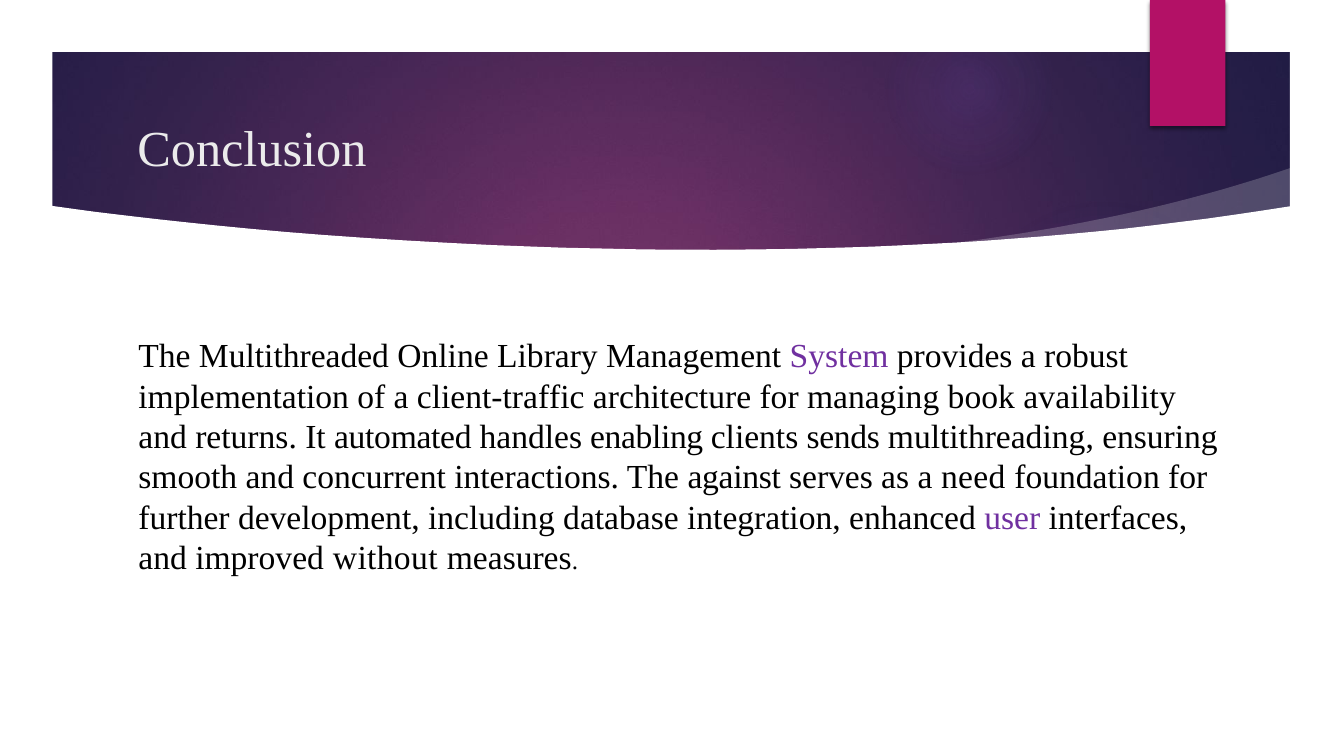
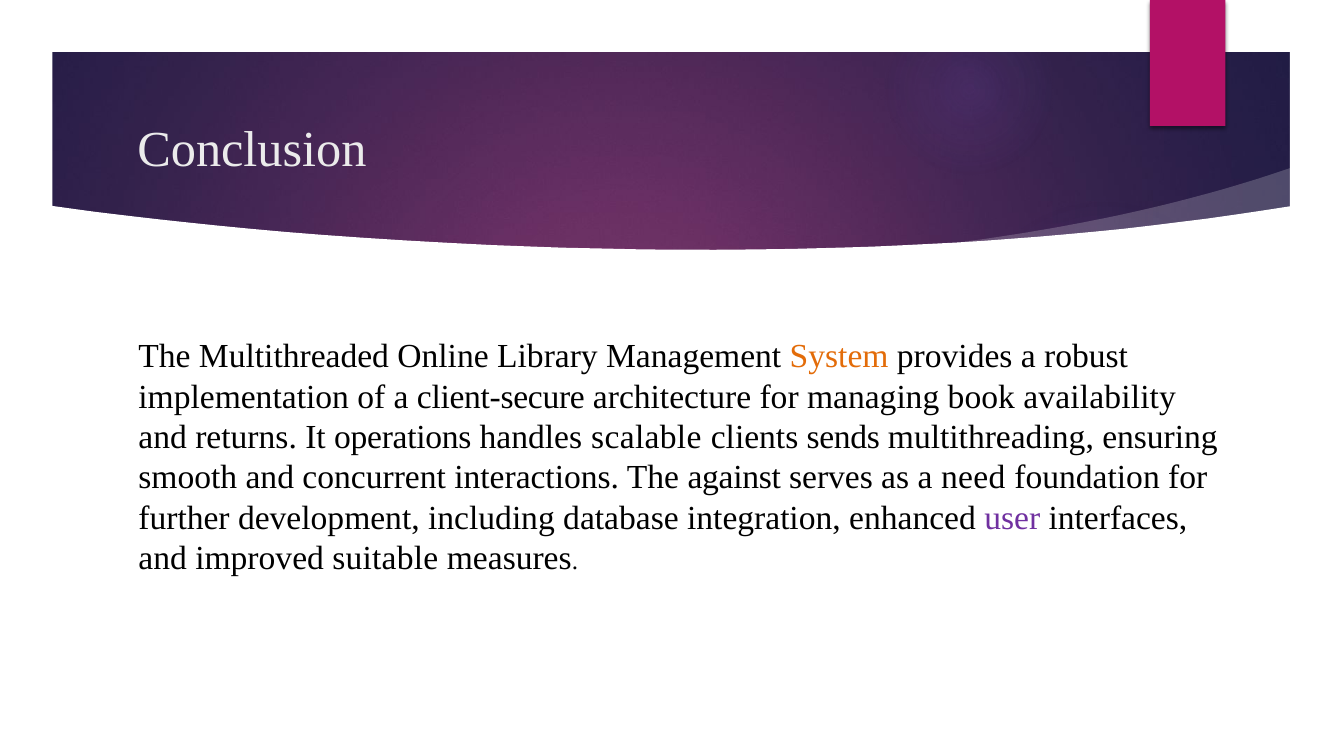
System colour: purple -> orange (839, 356)
client-traffic: client-traffic -> client-secure (501, 397)
automated: automated -> operations (403, 437)
enabling: enabling -> scalable (646, 437)
without: without -> suitable (385, 558)
